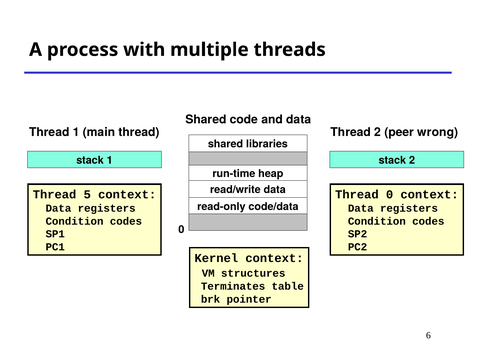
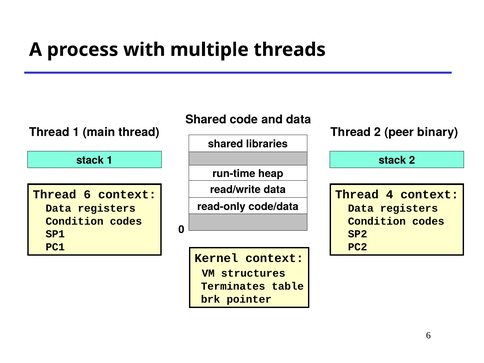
wrong: wrong -> binary (438, 132)
Thread 5: 5 -> 6 (87, 195)
Thread 0: 0 -> 4 (390, 195)
